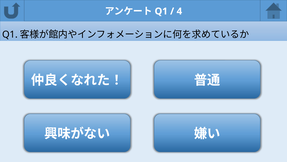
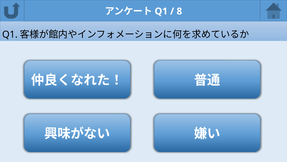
4: 4 -> 8 (179, 11)
